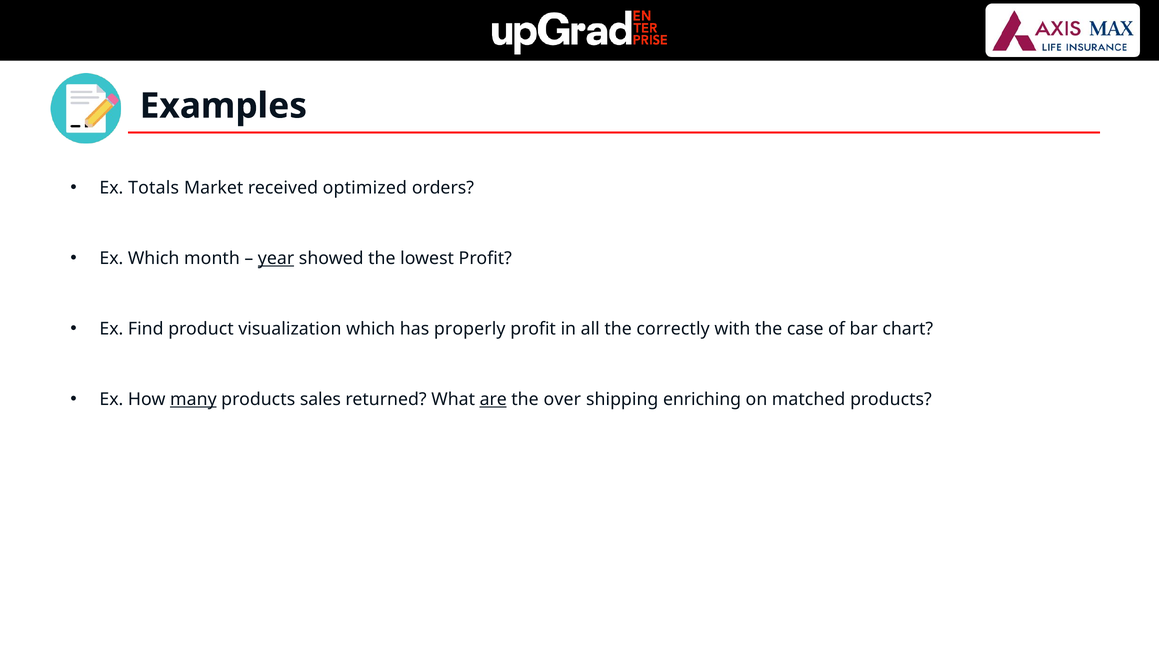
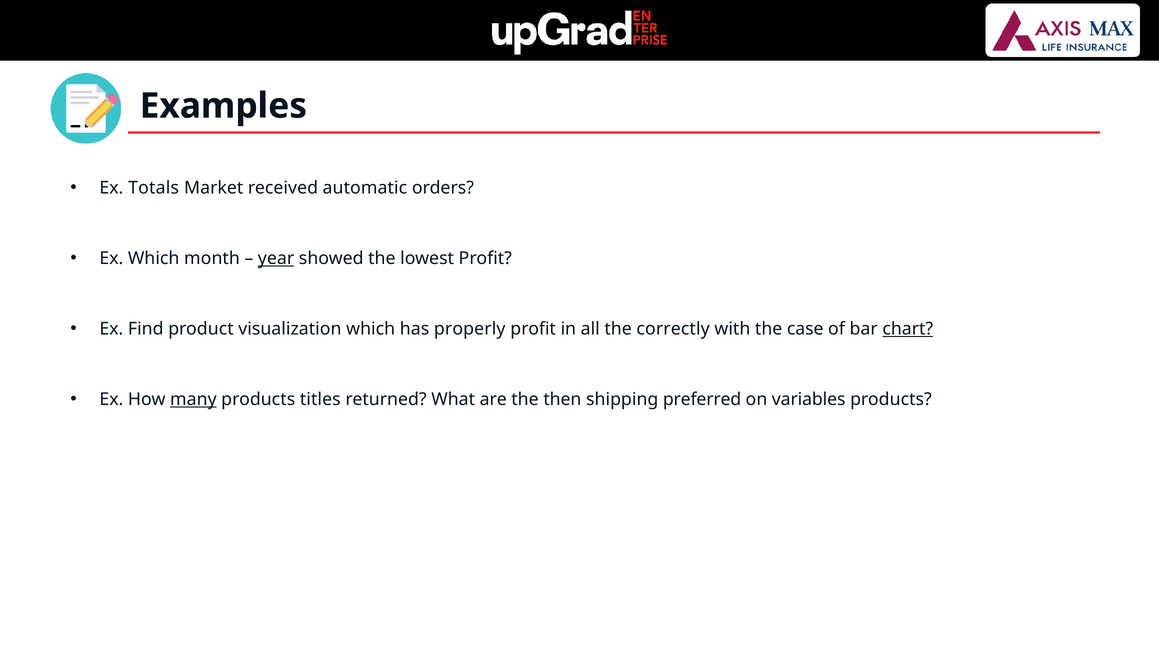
optimized: optimized -> automatic (365, 188)
chart underline: none -> present (908, 329)
sales: sales -> titles (320, 399)
are underline: present -> none (493, 399)
over: over -> then (562, 399)
enriching: enriching -> preferred (702, 399)
matched: matched -> variables (809, 399)
